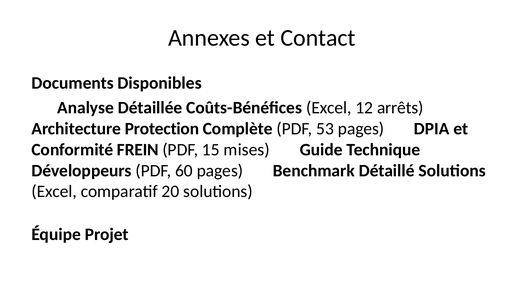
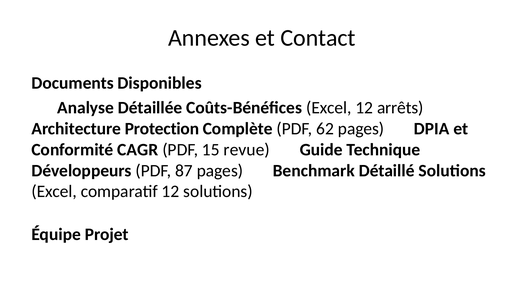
53: 53 -> 62 (325, 129)
FREIN: FREIN -> CAGR (138, 149)
mises: mises -> revue (247, 149)
60: 60 -> 87 (184, 170)
comparatif 20: 20 -> 12 (171, 191)
